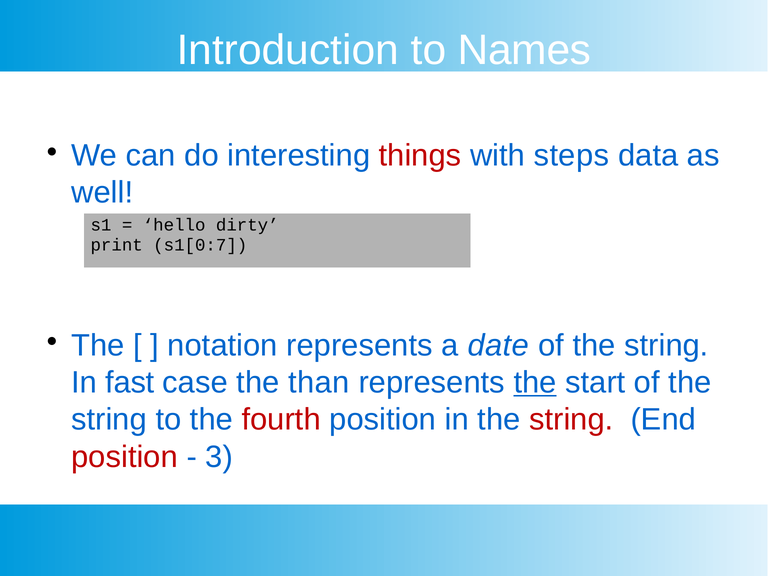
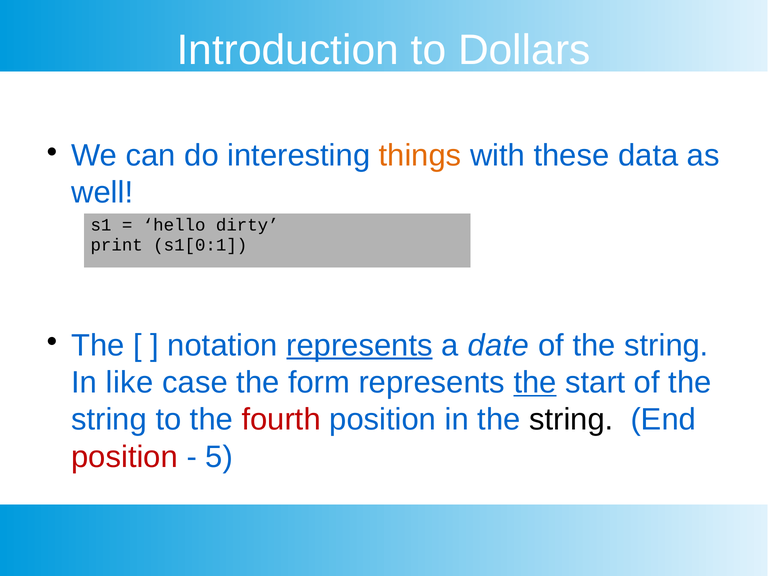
Names: Names -> Dollars (524, 50)
things colour: red -> orange (420, 155)
steps: steps -> these (572, 155)
s1[0:7: s1[0:7 -> s1[0:1 (200, 245)
represents underline: none -> present (359, 345)
fast: fast -> like (130, 382)
than: than -> form (319, 382)
string colour: red -> black (571, 420)
3: 3 -> 5 (219, 457)
